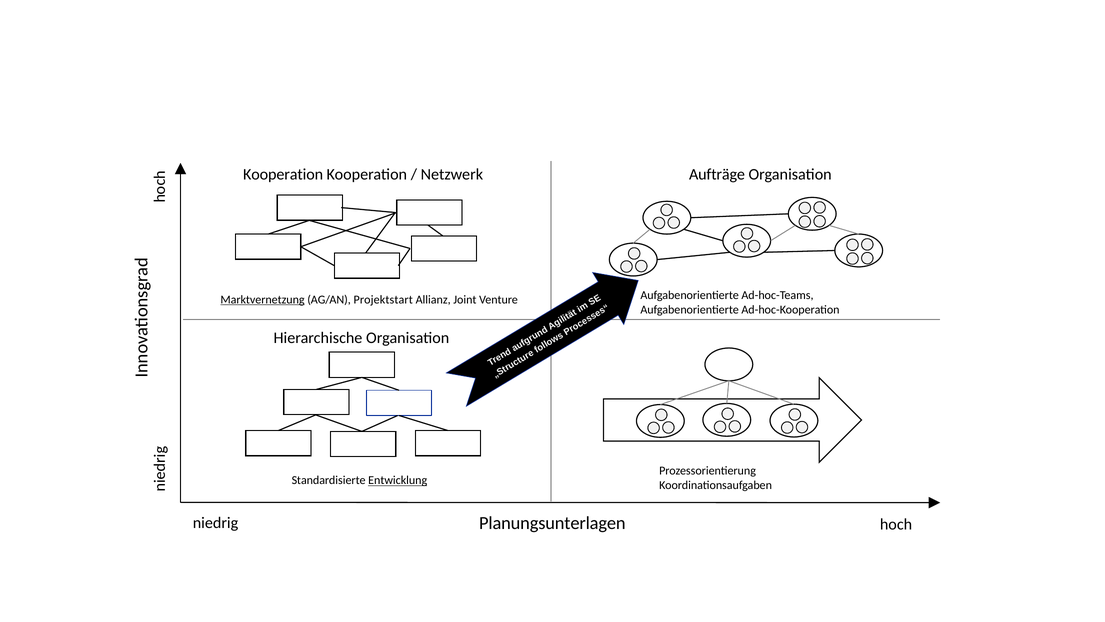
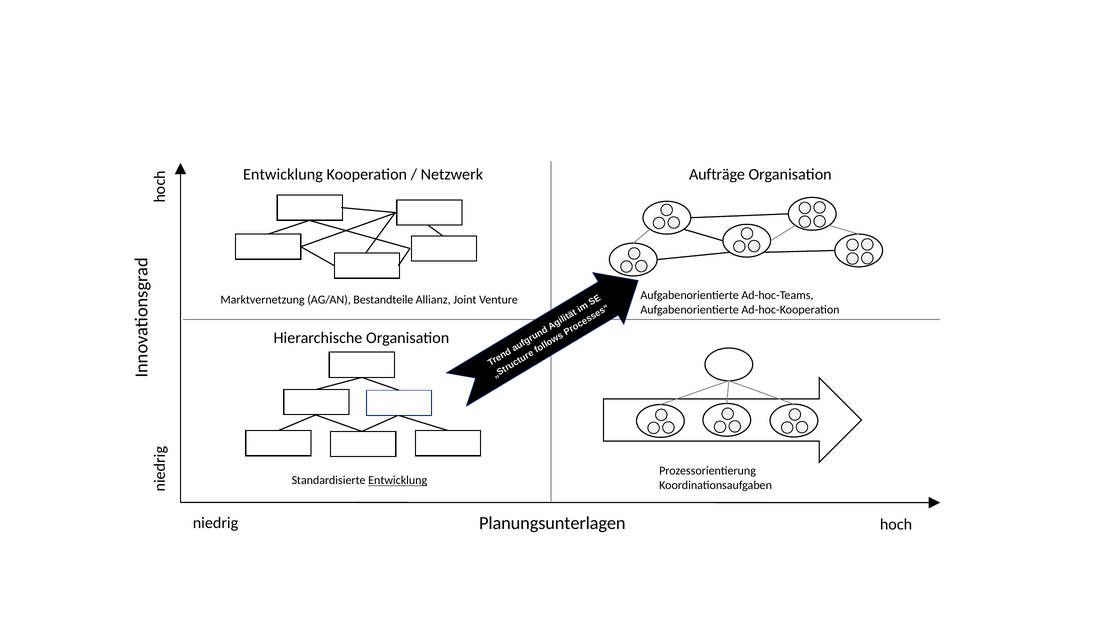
Kooperation: Kooperation -> Entwicklung (283, 174)
Marktvernetzung underline: present -> none (263, 299)
Projektstart: Projektstart -> Bestandteile (383, 299)
